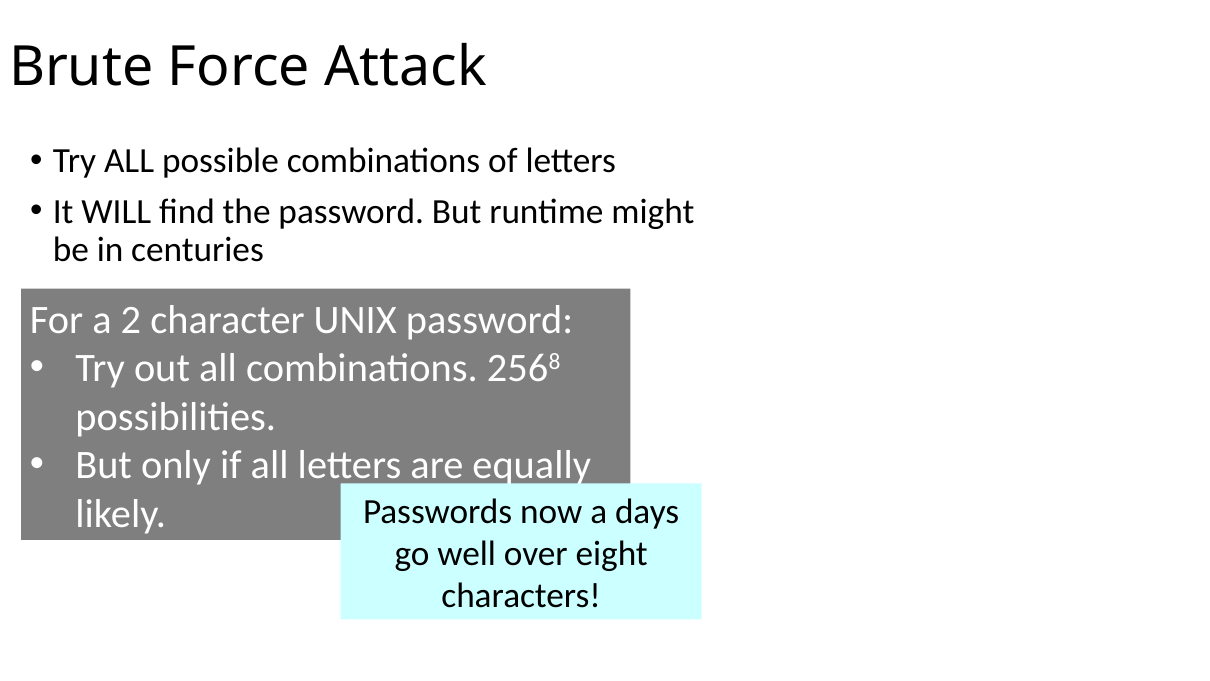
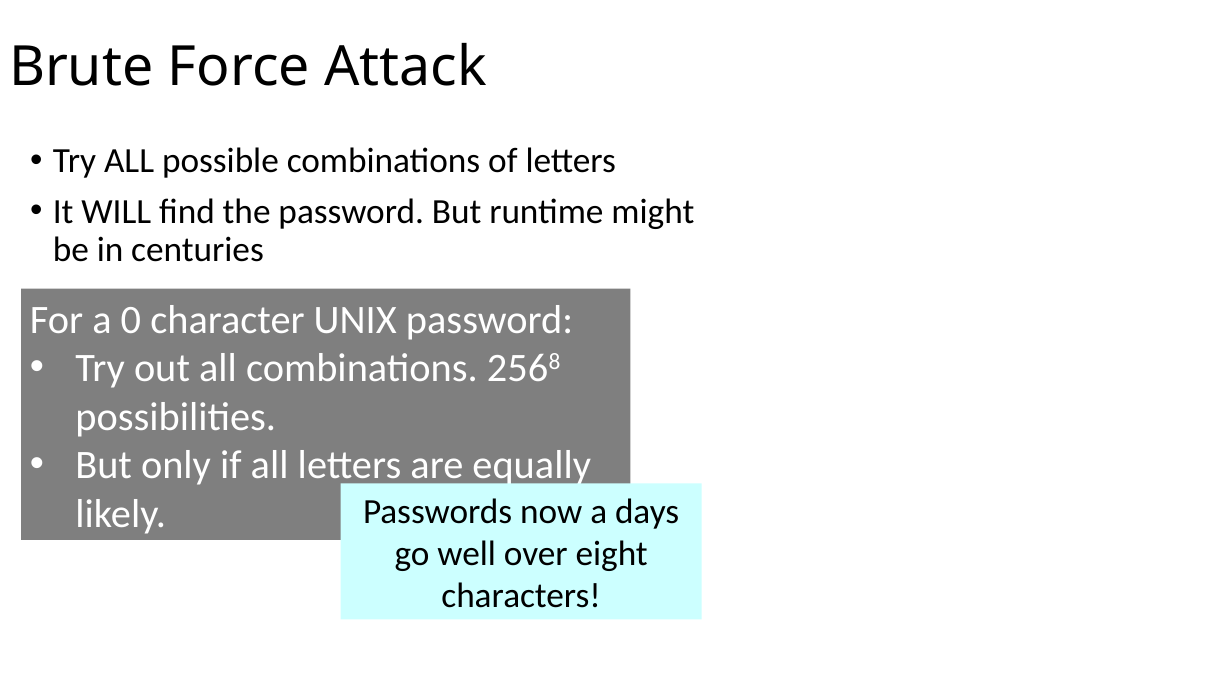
2: 2 -> 0 (131, 320)
